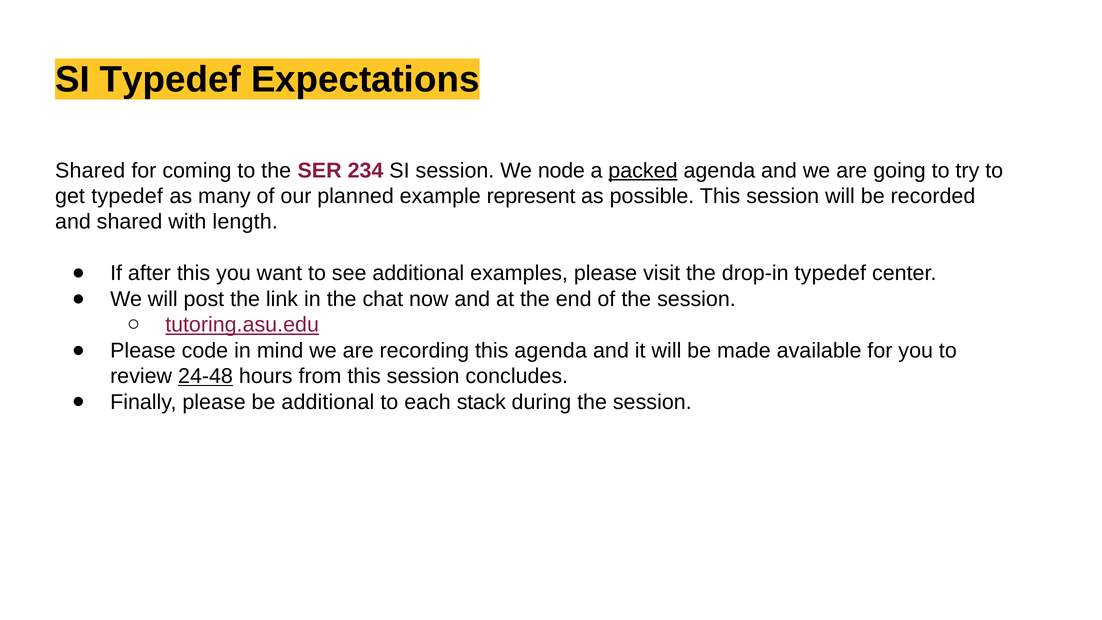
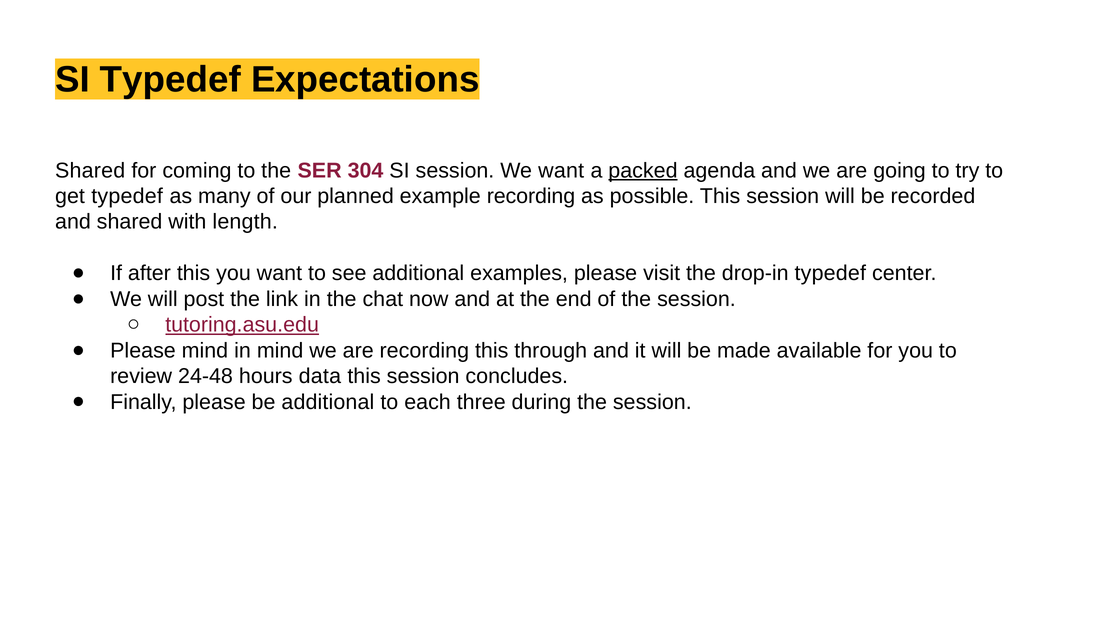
234: 234 -> 304 (366, 170)
We node: node -> want (561, 170)
example represent: represent -> recording (531, 196)
Please code: code -> mind (205, 351)
this agenda: agenda -> through (551, 351)
24-48 underline: present -> none (205, 376)
from: from -> data (320, 376)
stack: stack -> three (481, 402)
